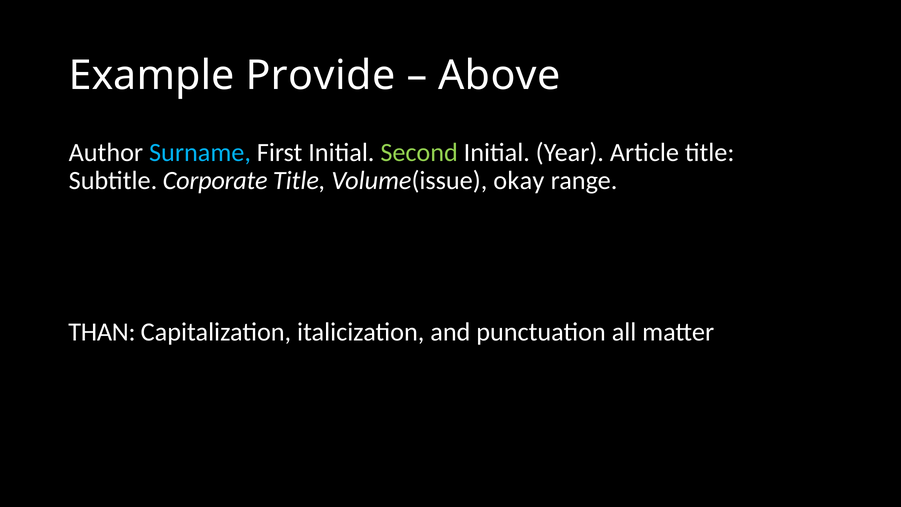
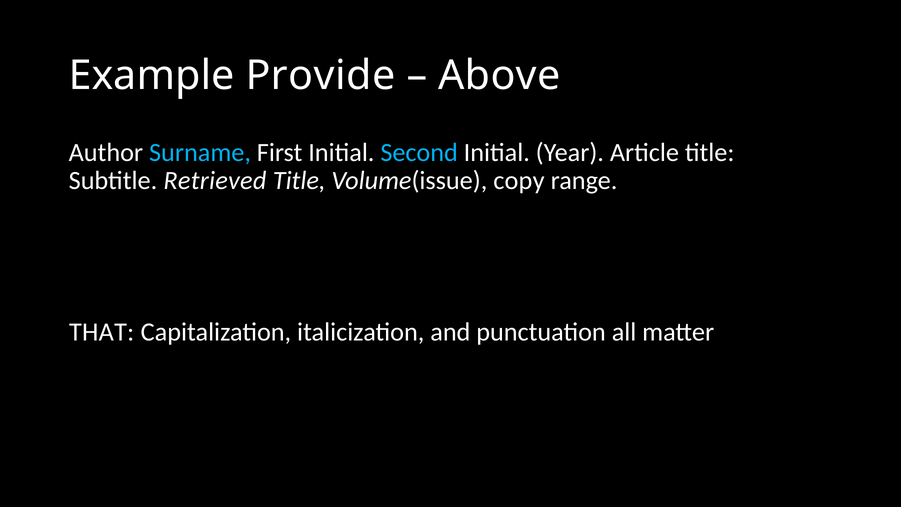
Second colour: light green -> light blue (419, 152)
Corporate: Corporate -> Retrieved (215, 181)
okay: okay -> copy (519, 181)
THAN: THAN -> THAT (102, 332)
